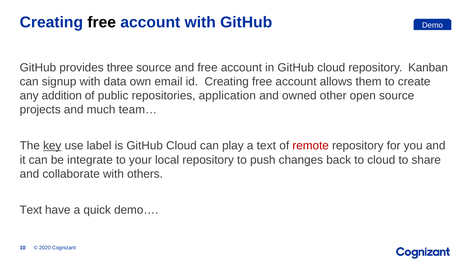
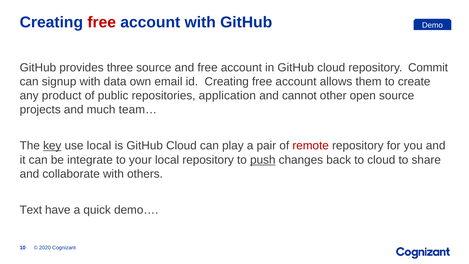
free colour: black -> red (102, 22)
Kanban: Kanban -> Commit (428, 67)
addition: addition -> product (62, 96)
owned: owned -> cannot (299, 96)
use label: label -> local (99, 146)
a text: text -> pair (266, 146)
push underline: none -> present (263, 160)
